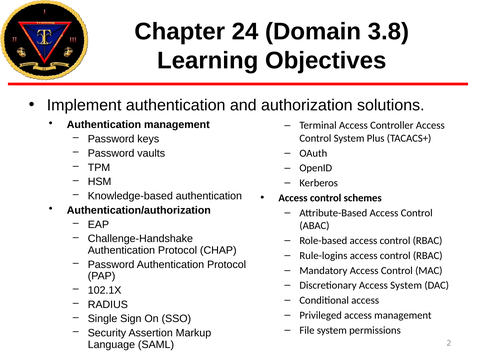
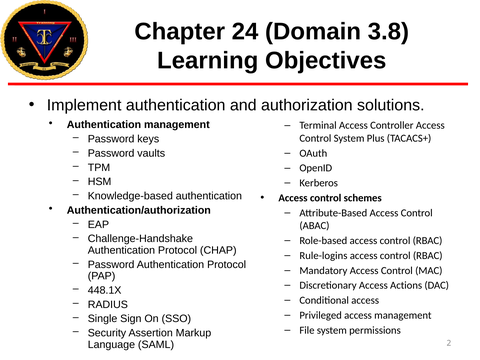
Access System: System -> Actions (406, 285)
102.1X: 102.1X -> 448.1X (105, 290)
